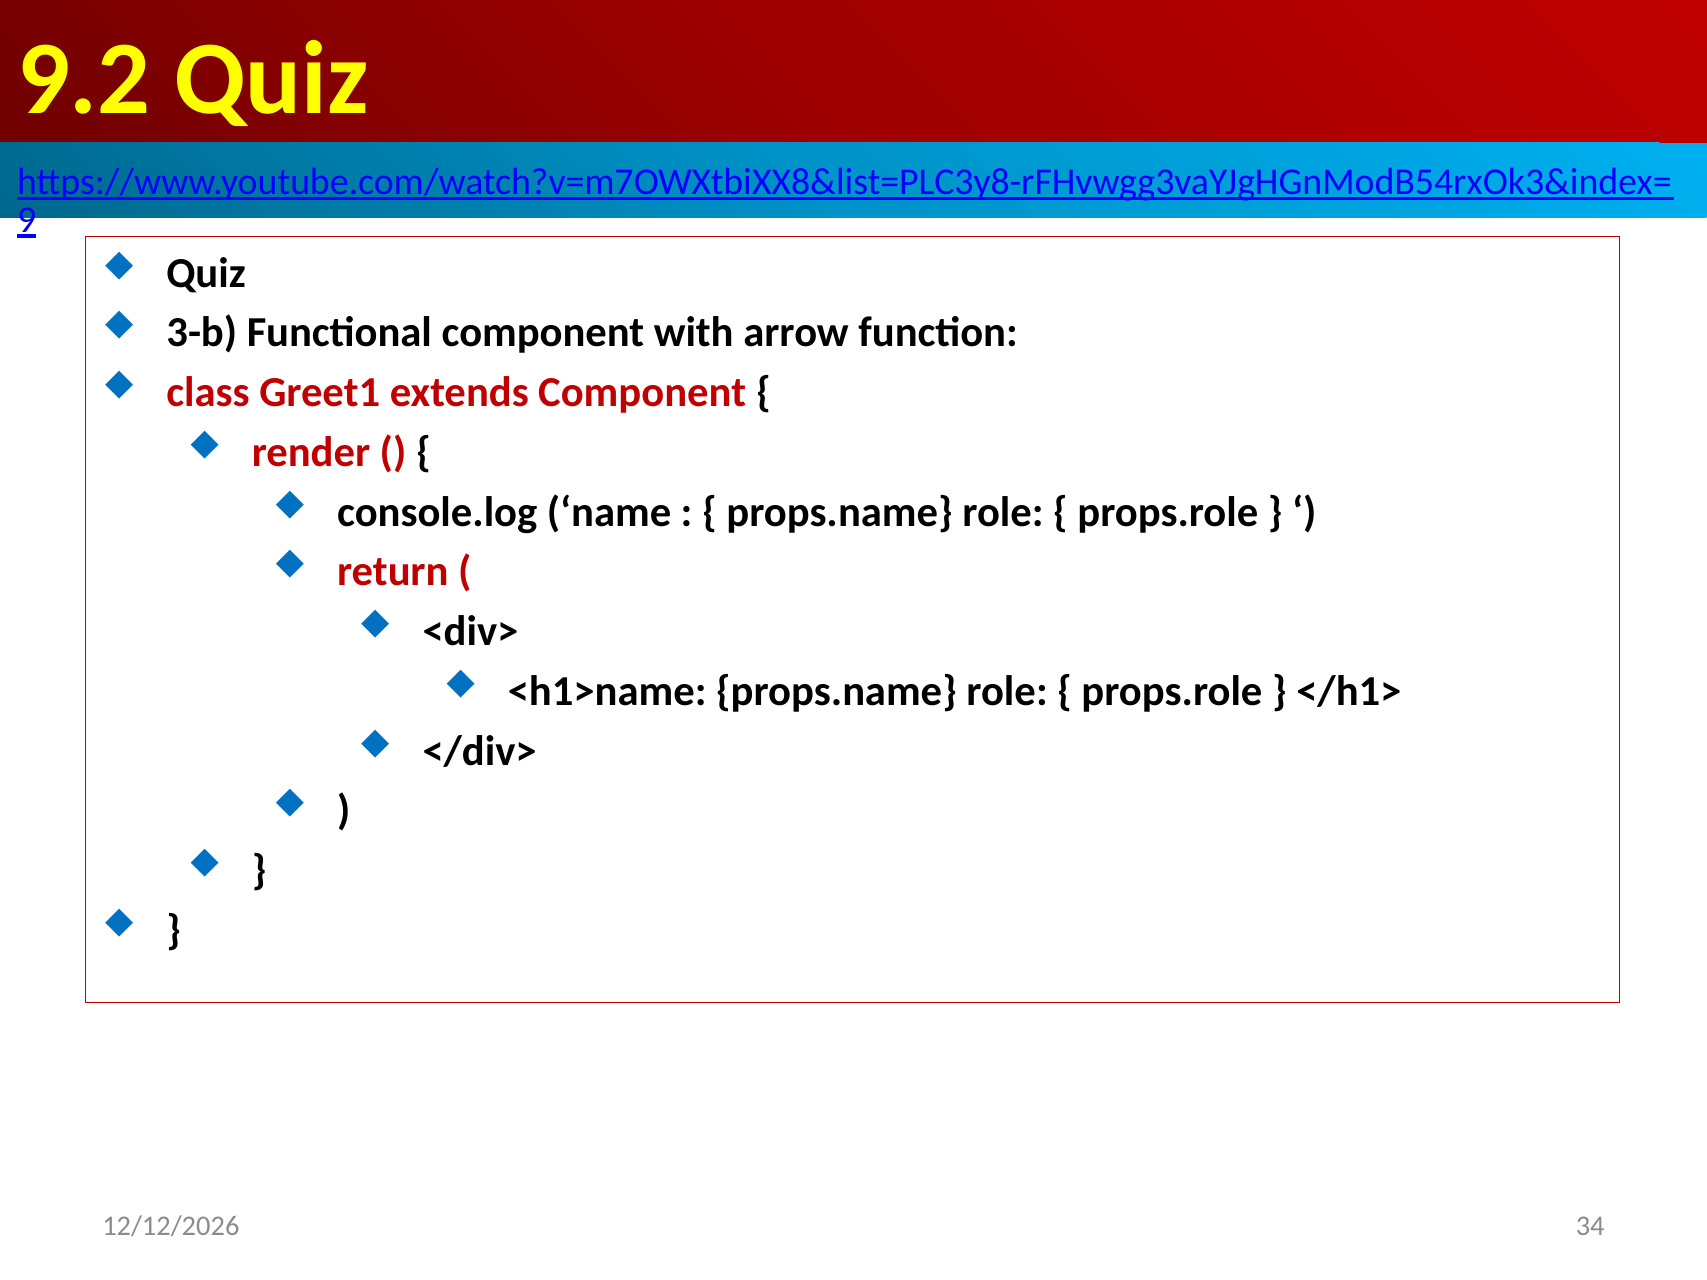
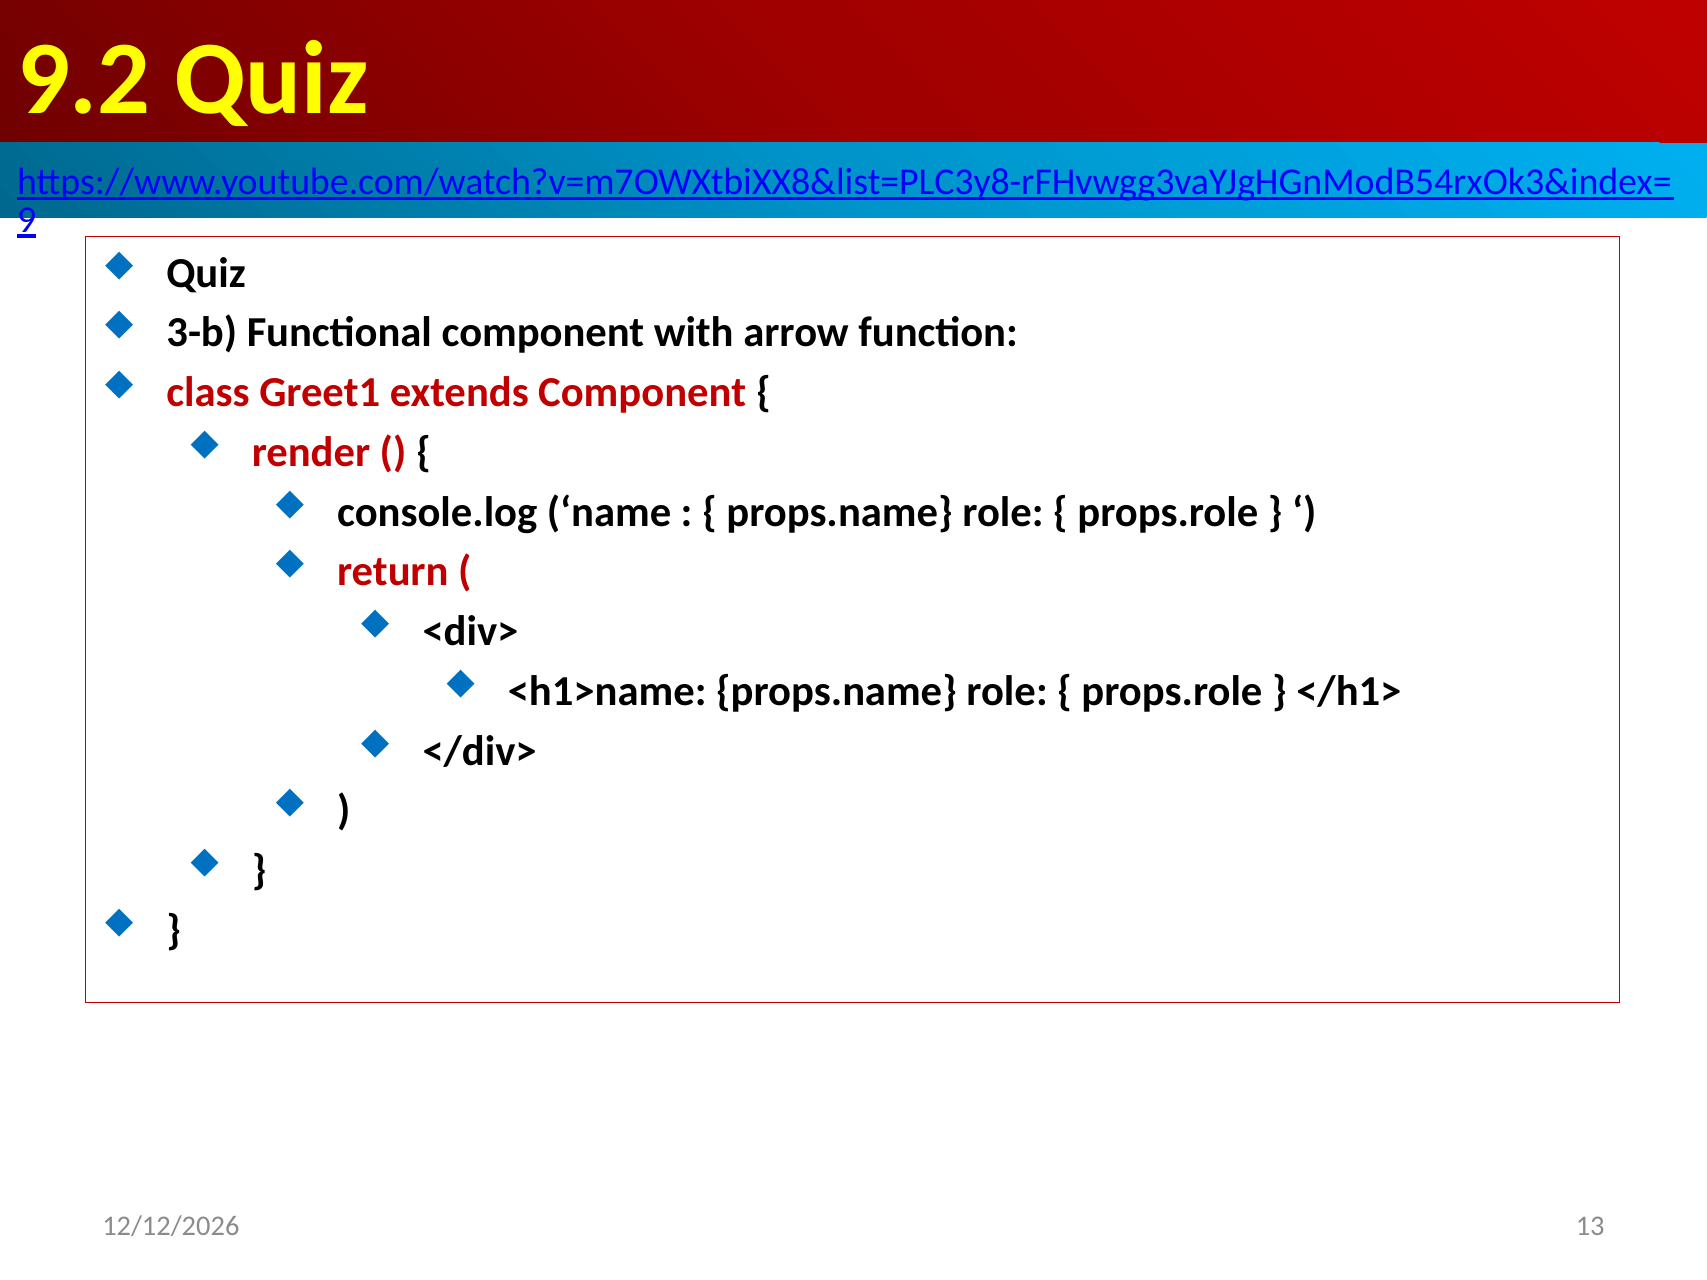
34: 34 -> 13 (1590, 1226)
